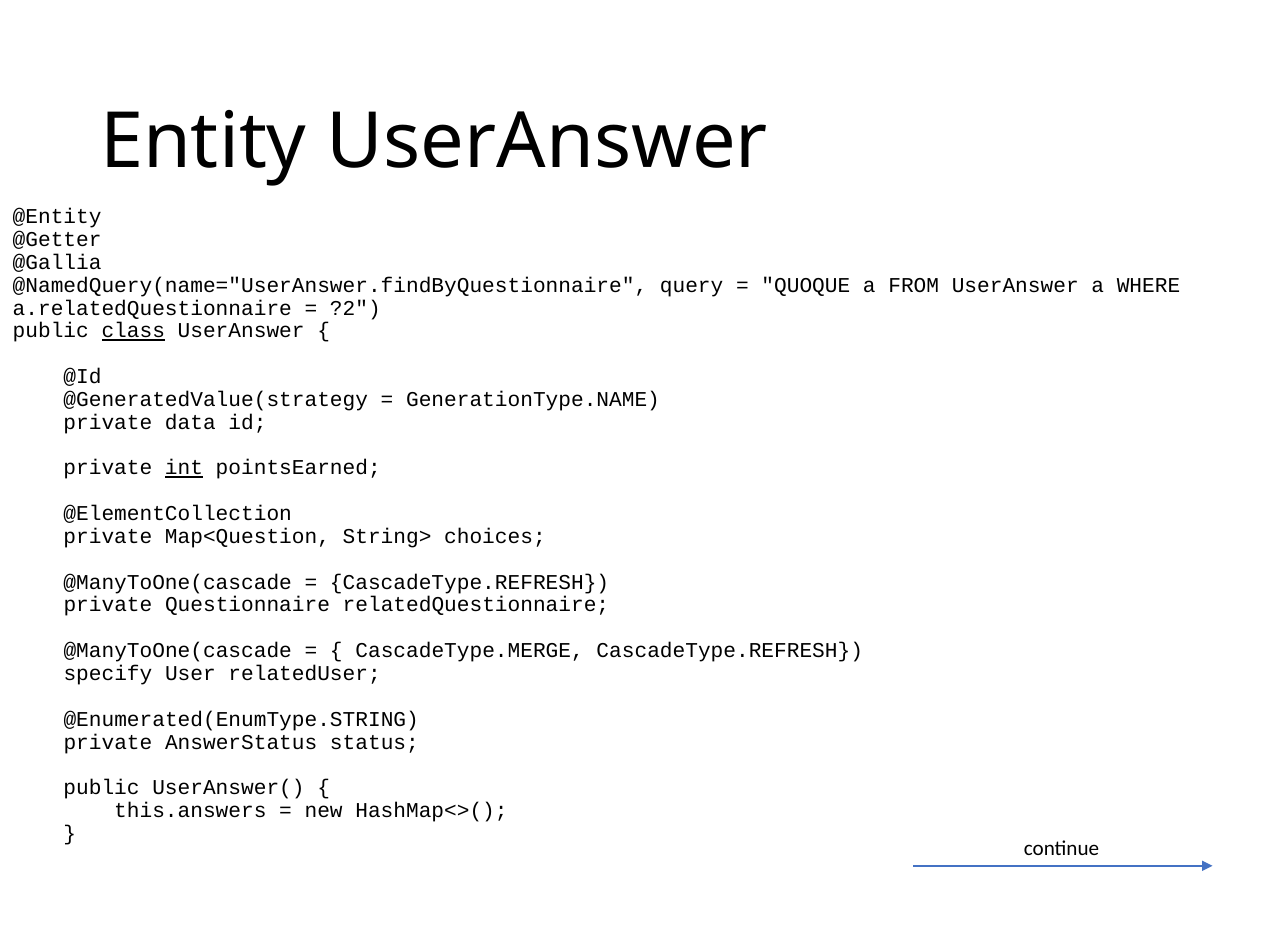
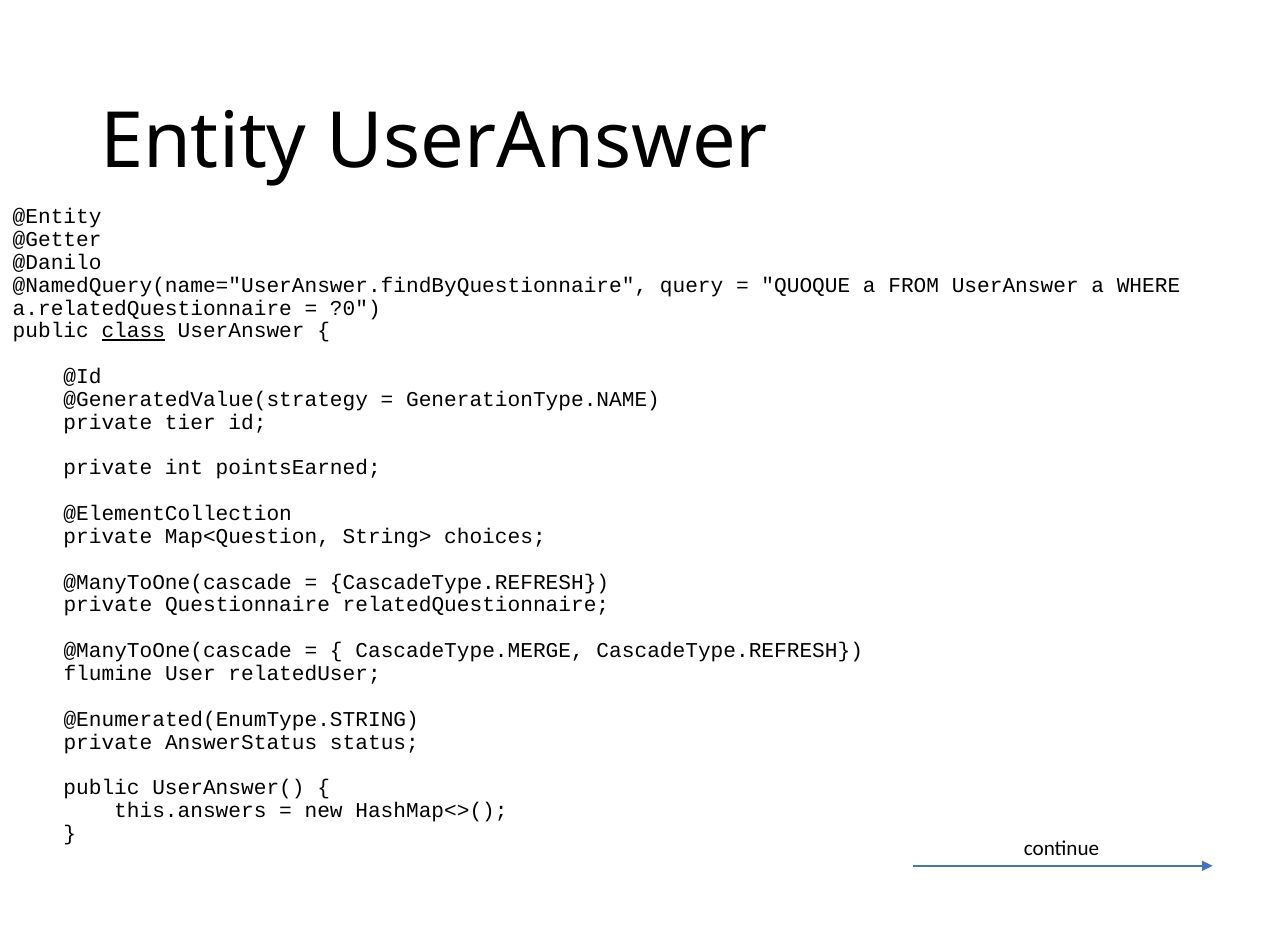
@Gallia: @Gallia -> @Danilo (57, 263)
?2: ?2 -> ?0 (355, 308)
data: data -> tier (190, 423)
int underline: present -> none (184, 468)
specify: specify -> flumine (108, 674)
